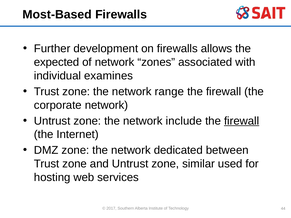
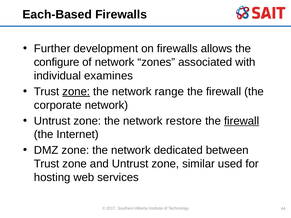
Most-Based: Most-Based -> Each-Based (57, 14)
expected: expected -> configure (57, 62)
zone underline: none -> present (76, 92)
include: include -> restore (184, 121)
